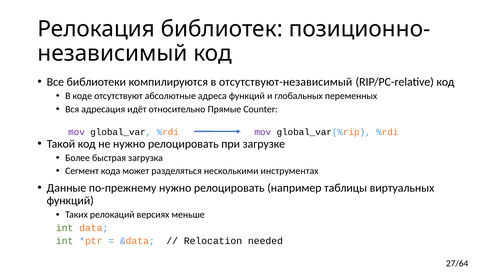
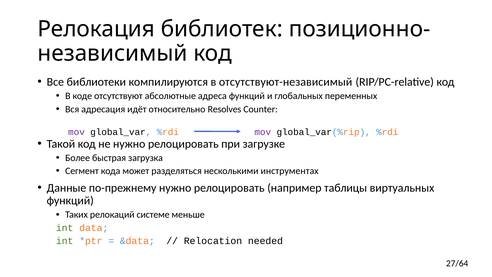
Прямые: Прямые -> Resolves (224, 109)
версиях: версиях -> системе (153, 215)
